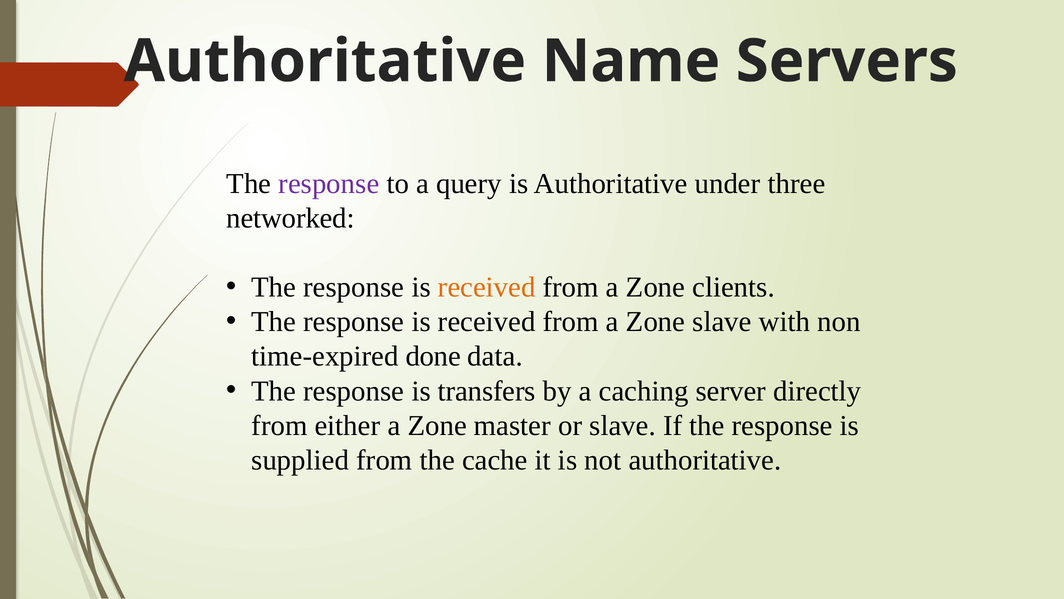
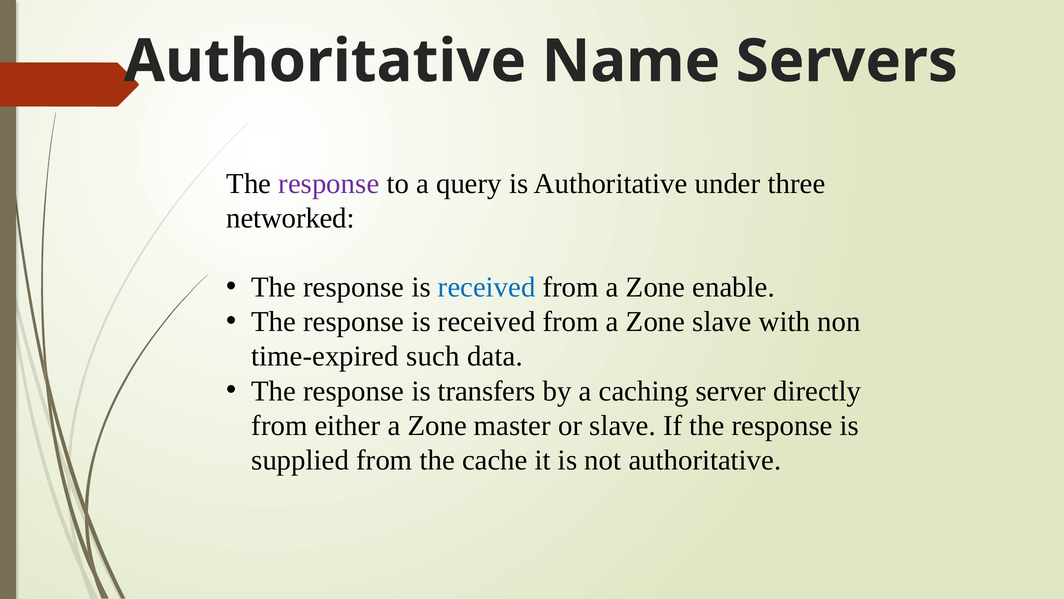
received colour: orange -> blue (487, 287)
clients: clients -> enable (734, 287)
done: done -> such (433, 356)
